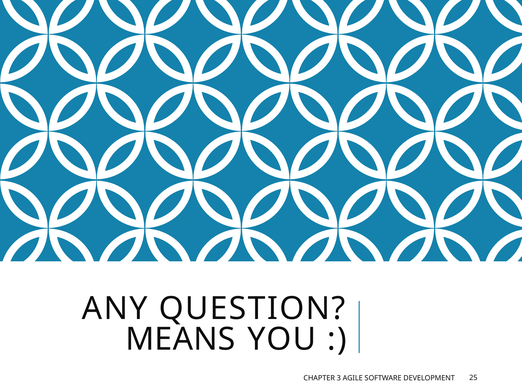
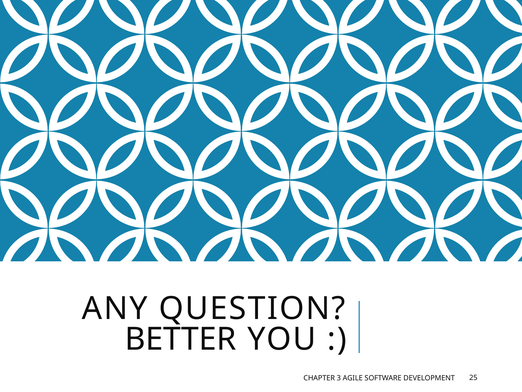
MEANS: MEANS -> BETTER (181, 339)
